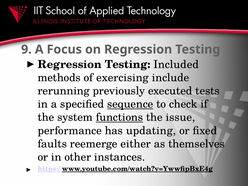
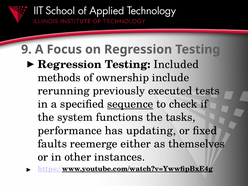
exercising: exercising -> ownership (122, 78)
functions underline: present -> none (119, 117)
issue: issue -> tasks (181, 117)
